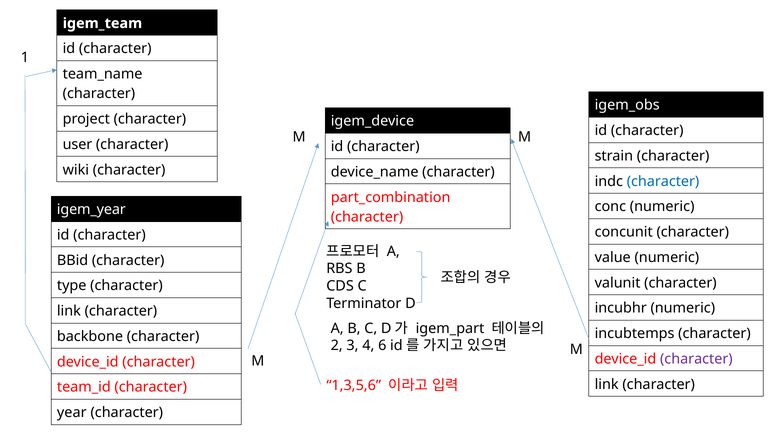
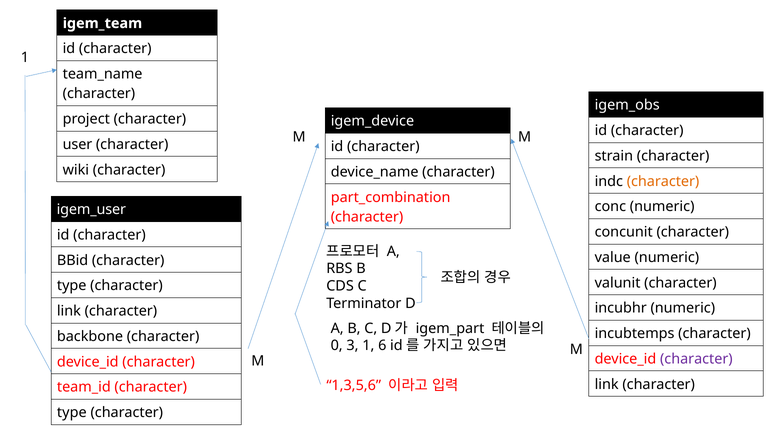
character colour: blue -> orange (663, 182)
igem_year: igem_year -> igem_user (91, 210)
2: 2 -> 0 (337, 346)
3 4: 4 -> 1 (368, 346)
year: year -> type (72, 413)
